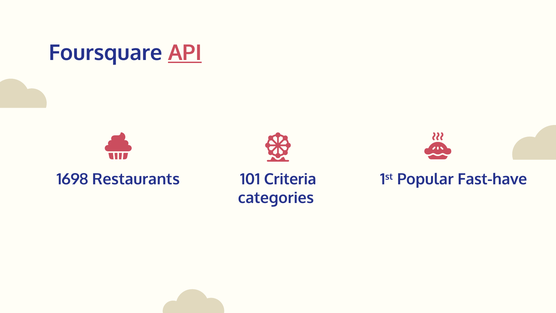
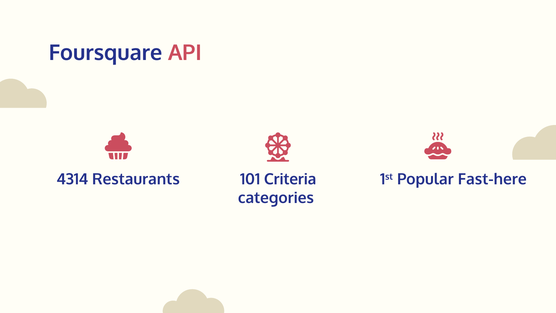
API underline: present -> none (185, 53)
1698: 1698 -> 4314 (72, 179)
Fast-have: Fast-have -> Fast-here (492, 179)
